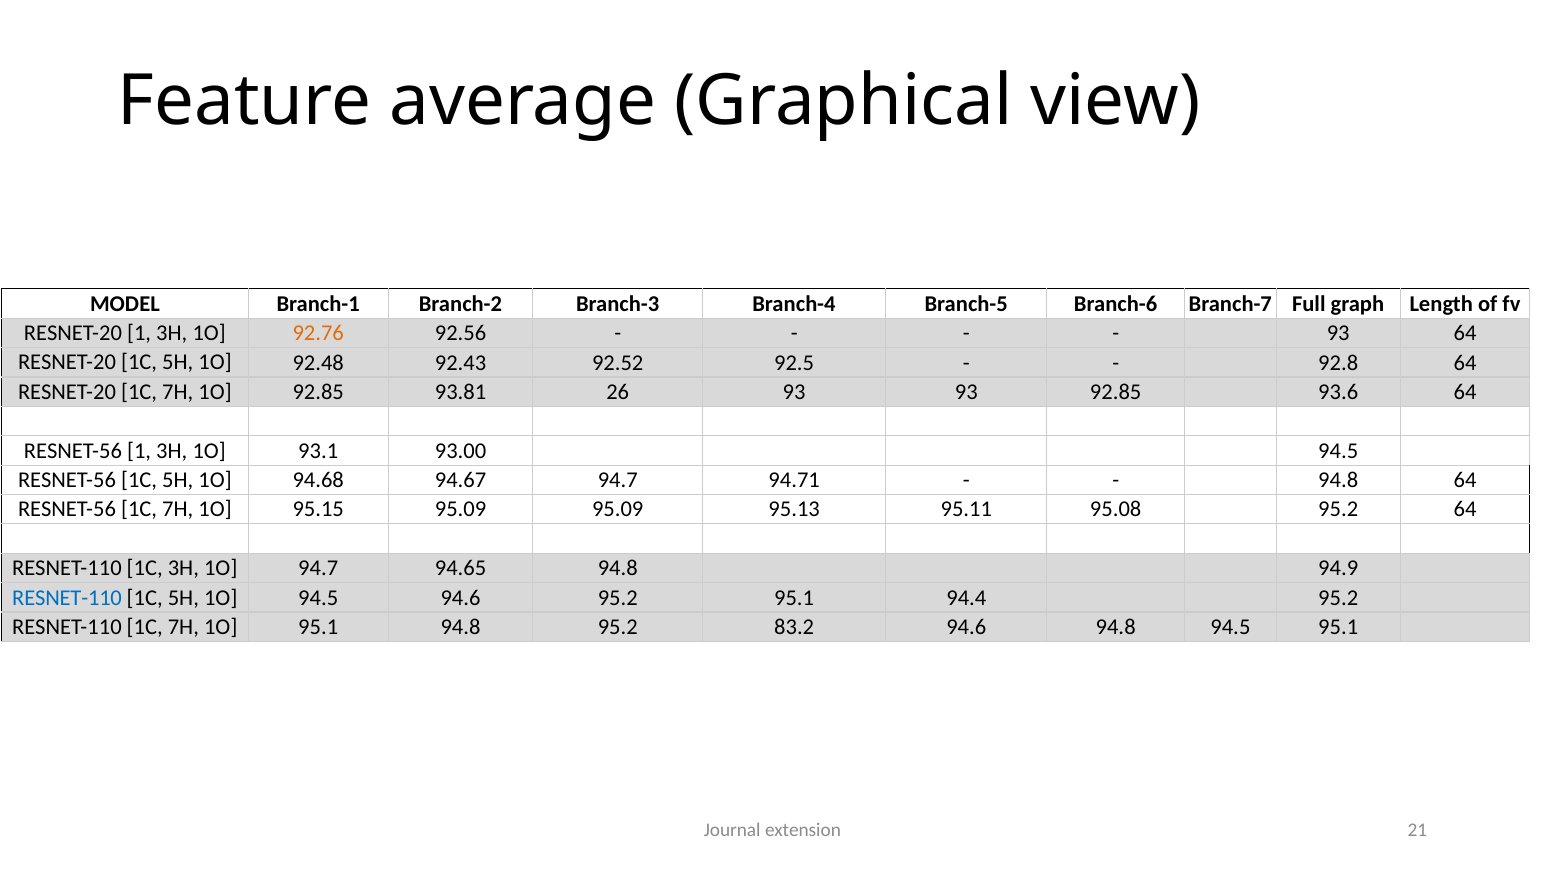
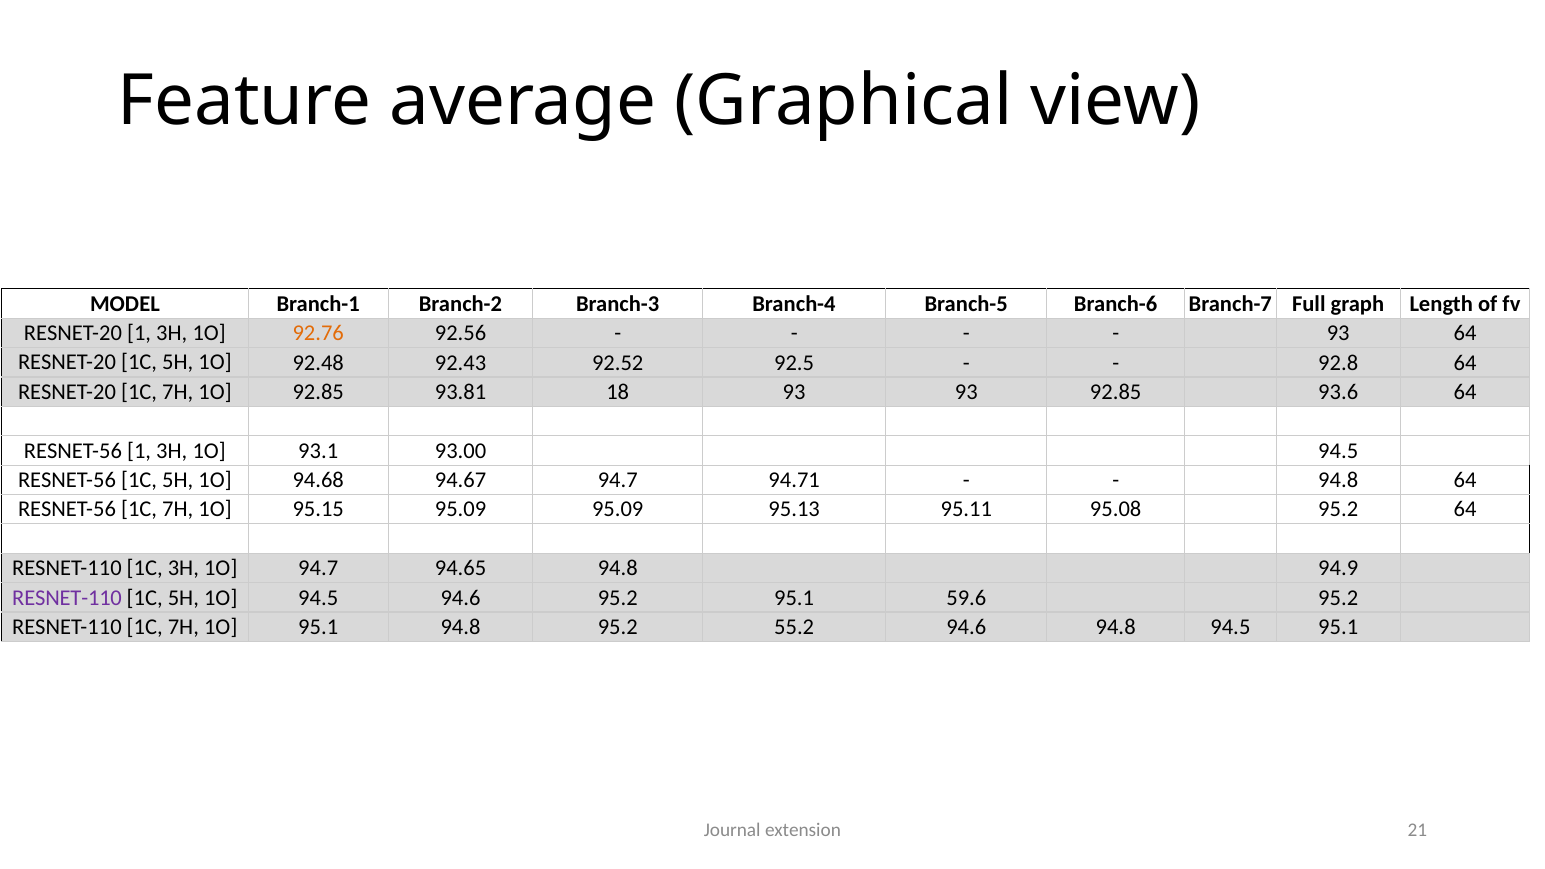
26: 26 -> 18 (618, 392)
RESNET-110 colour: blue -> purple (67, 598)
94.4: 94.4 -> 59.6 (966, 598)
83.2: 83.2 -> 55.2 (794, 627)
